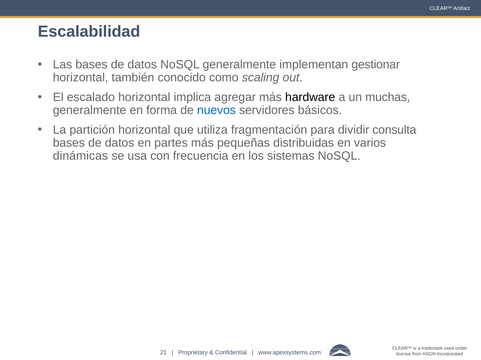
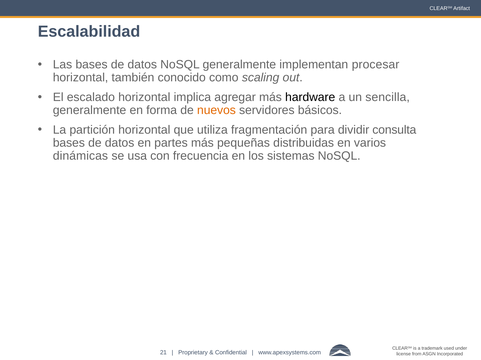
gestionar: gestionar -> procesar (376, 65)
muchas: muchas -> sencilla (388, 97)
nuevos colour: blue -> orange (216, 110)
